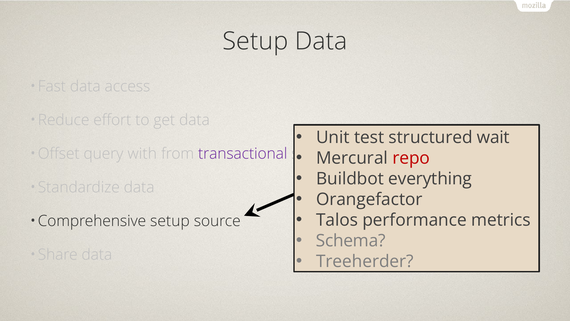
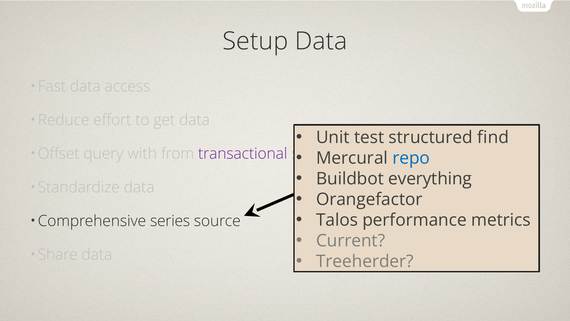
wait: wait -> find (493, 137)
repo colour: red -> blue (411, 158)
Comprehensive setup: setup -> series (170, 221)
Schema: Schema -> Current (351, 241)
